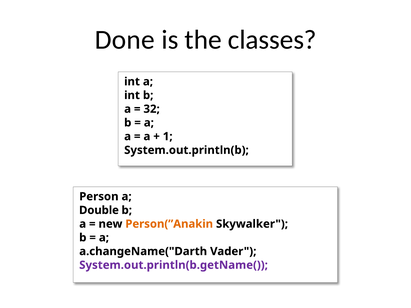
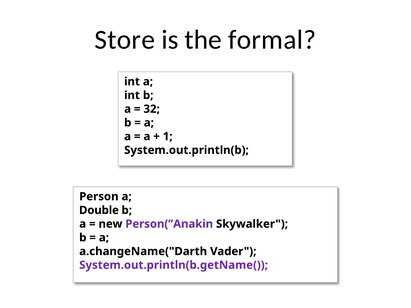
Done: Done -> Store (125, 40)
classes: classes -> formal (272, 40)
Person(”Anakin colour: orange -> purple (169, 224)
